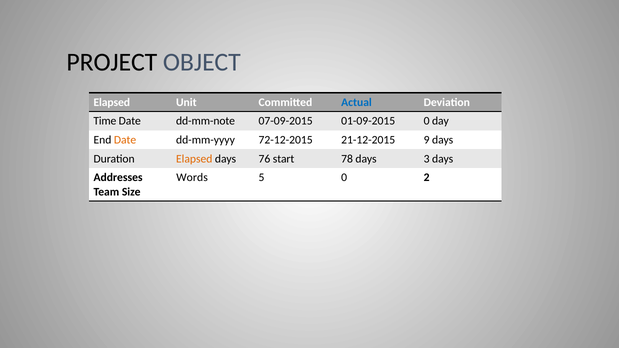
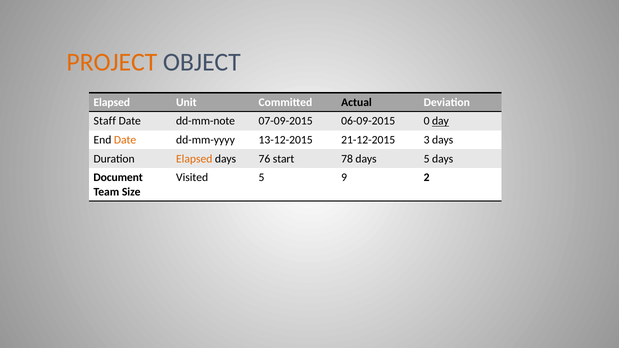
PROJECT colour: black -> orange (112, 62)
Actual colour: blue -> black (356, 102)
Time: Time -> Staff (105, 121)
01-09-2015: 01-09-2015 -> 06-09-2015 (368, 121)
day underline: none -> present (440, 121)
72-12-2015: 72-12-2015 -> 13-12-2015 (286, 140)
9: 9 -> 3 (427, 140)
days 3: 3 -> 5 (427, 159)
Addresses: Addresses -> Document (118, 178)
Words: Words -> Visited (192, 178)
5 0: 0 -> 9 (344, 178)
